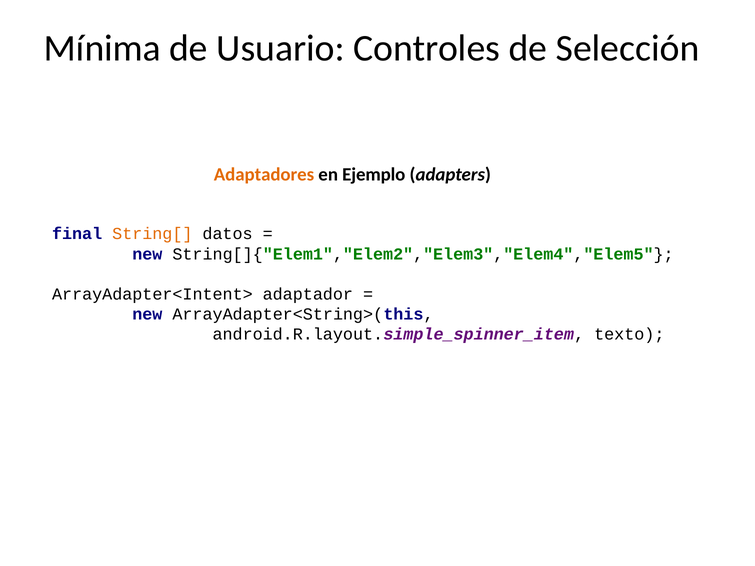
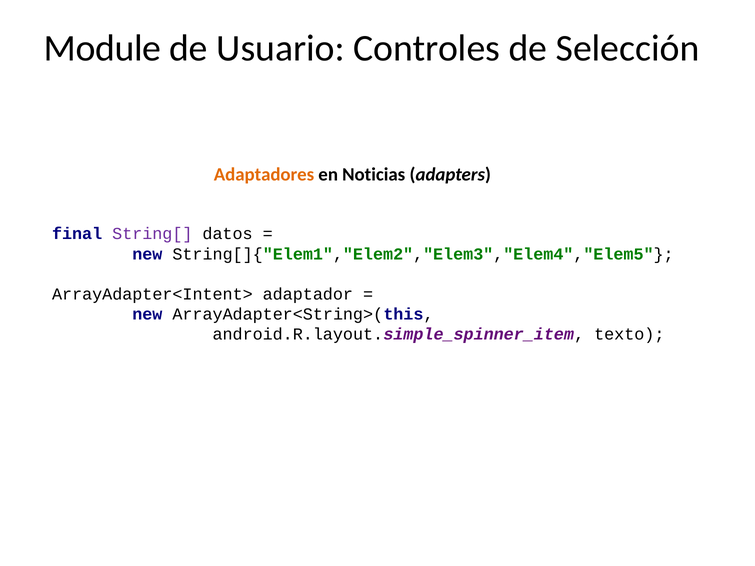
Mínima: Mínima -> Module (102, 49)
Ejemplo: Ejemplo -> Noticias (374, 175)
String[ colour: orange -> purple (152, 234)
